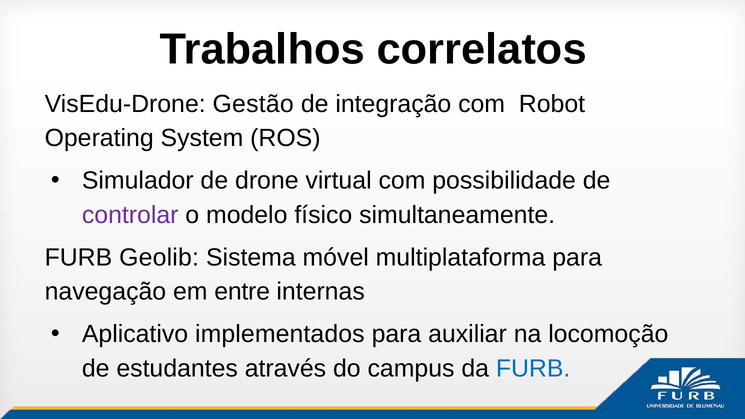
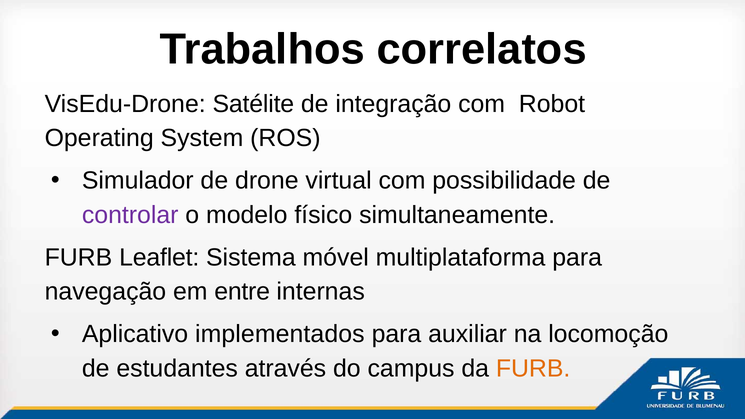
Gestão: Gestão -> Satélite (253, 104)
Geolib: Geolib -> Leaflet (159, 258)
FURB colour: blue -> orange (533, 369)
